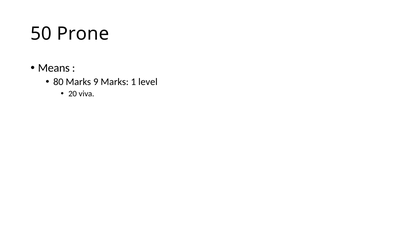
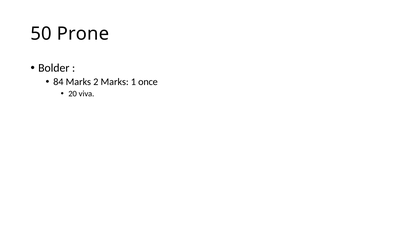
Means: Means -> Bolder (54, 68)
80: 80 -> 84 (58, 82)
9: 9 -> 2 (96, 82)
level: level -> once (148, 82)
